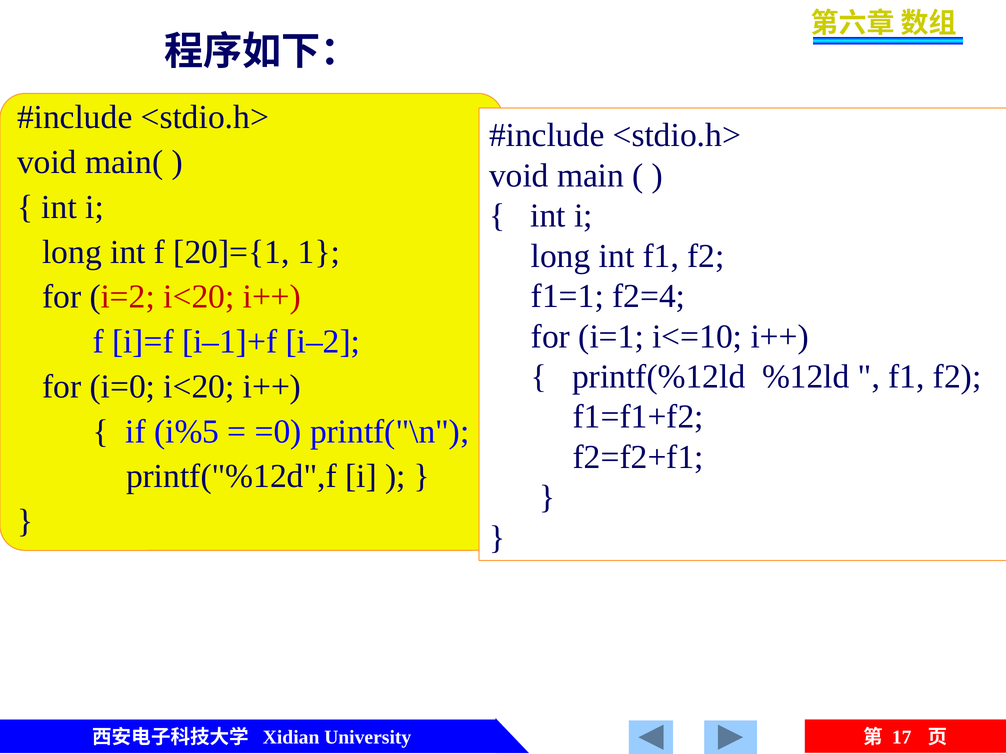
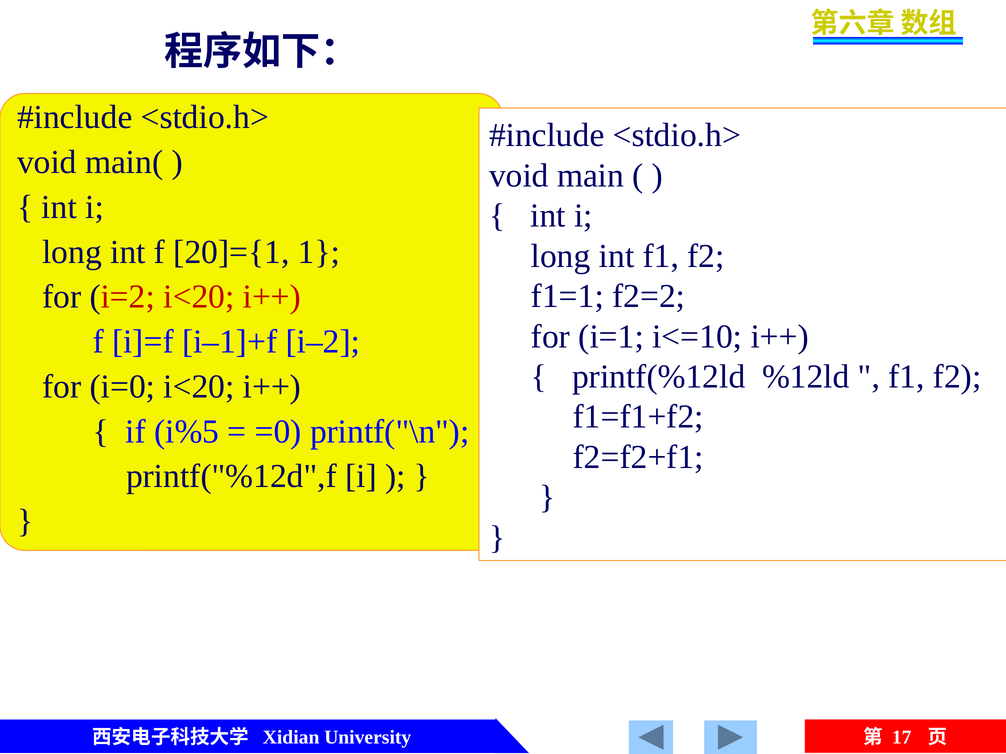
f2=4: f2=4 -> f2=2 (649, 296)
